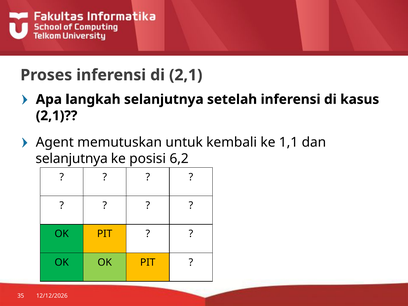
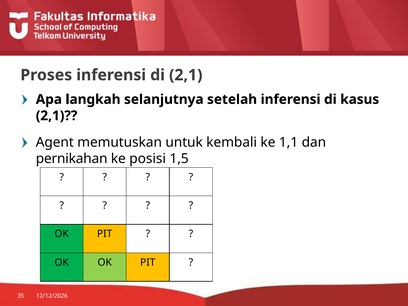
selanjutnya: selanjutnya -> pernikahan (72, 159)
6,2: 6,2 -> 1,5 (179, 159)
